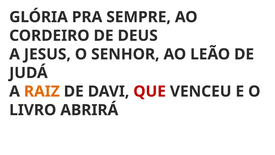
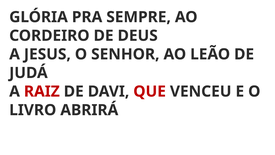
RAIZ colour: orange -> red (42, 91)
